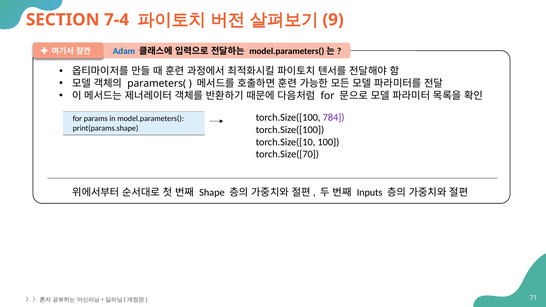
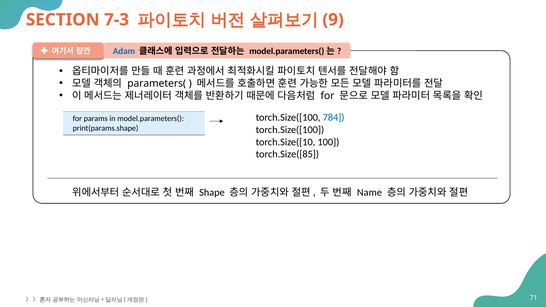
7-4: 7-4 -> 7-3 (117, 20)
784 colour: purple -> blue (334, 117)
torch.Size([70: torch.Size([70 -> torch.Size([85 (287, 154)
Inputs: Inputs -> Name (369, 193)
